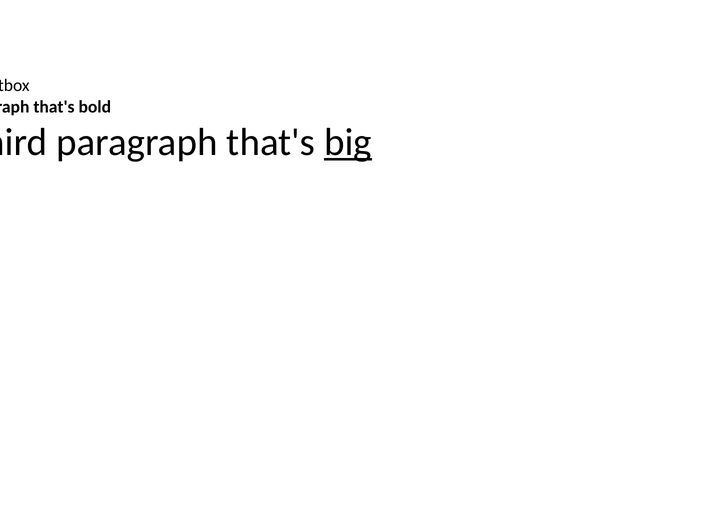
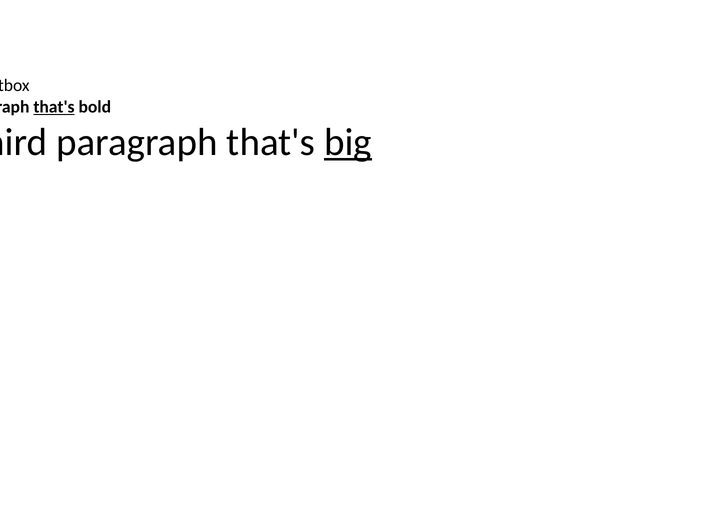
that's underline: none -> present (54, 107)
